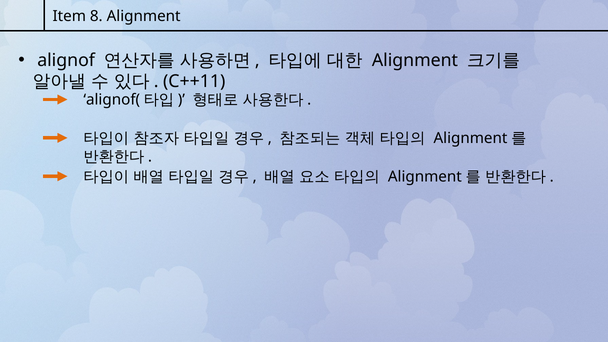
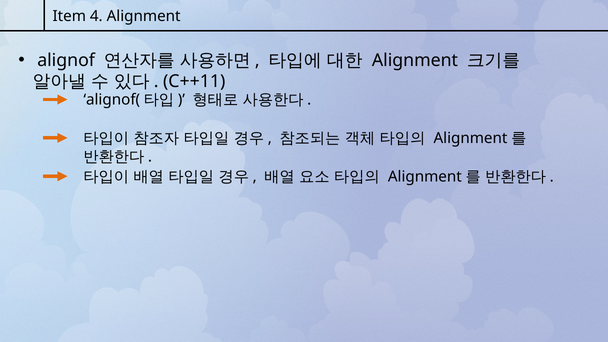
8: 8 -> 4 (96, 16)
